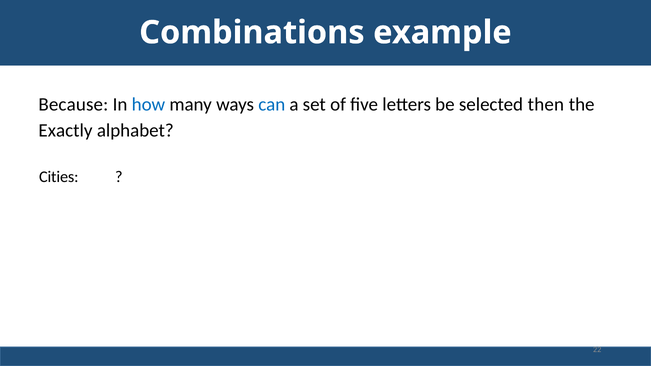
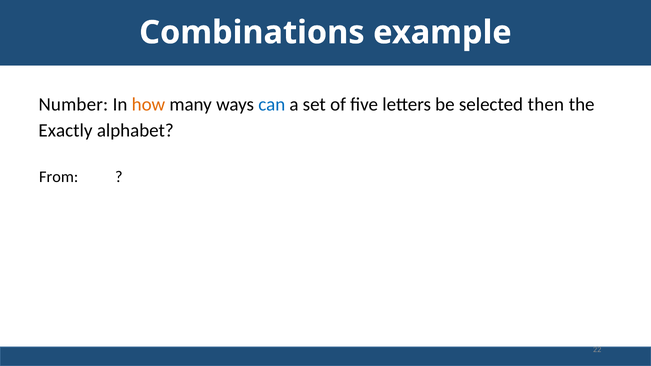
Because: Because -> Number (73, 104)
how colour: blue -> orange (148, 104)
Cities: Cities -> From (59, 177)
